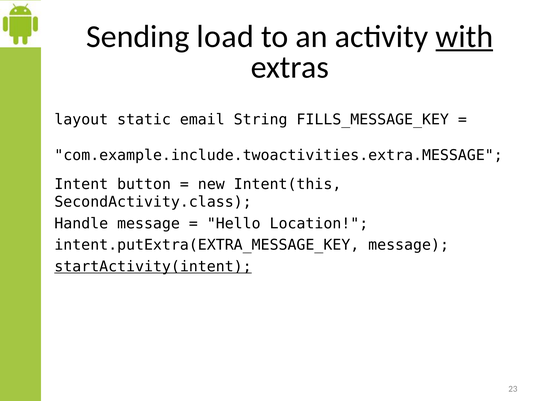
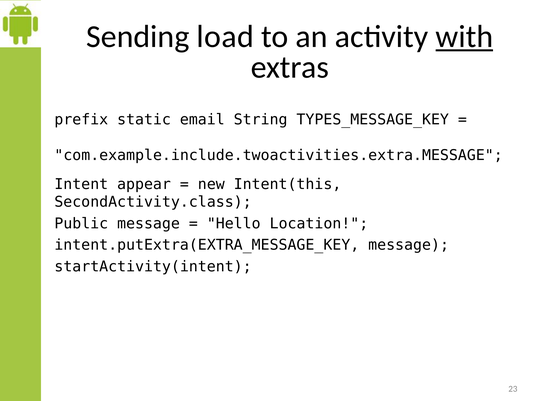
layout: layout -> prefix (81, 120)
FILLS_MESSAGE_KEY: FILLS_MESSAGE_KEY -> TYPES_MESSAGE_KEY (373, 120)
button: button -> appear (144, 184)
Handle: Handle -> Public (81, 224)
startActivity(intent underline: present -> none (153, 267)
